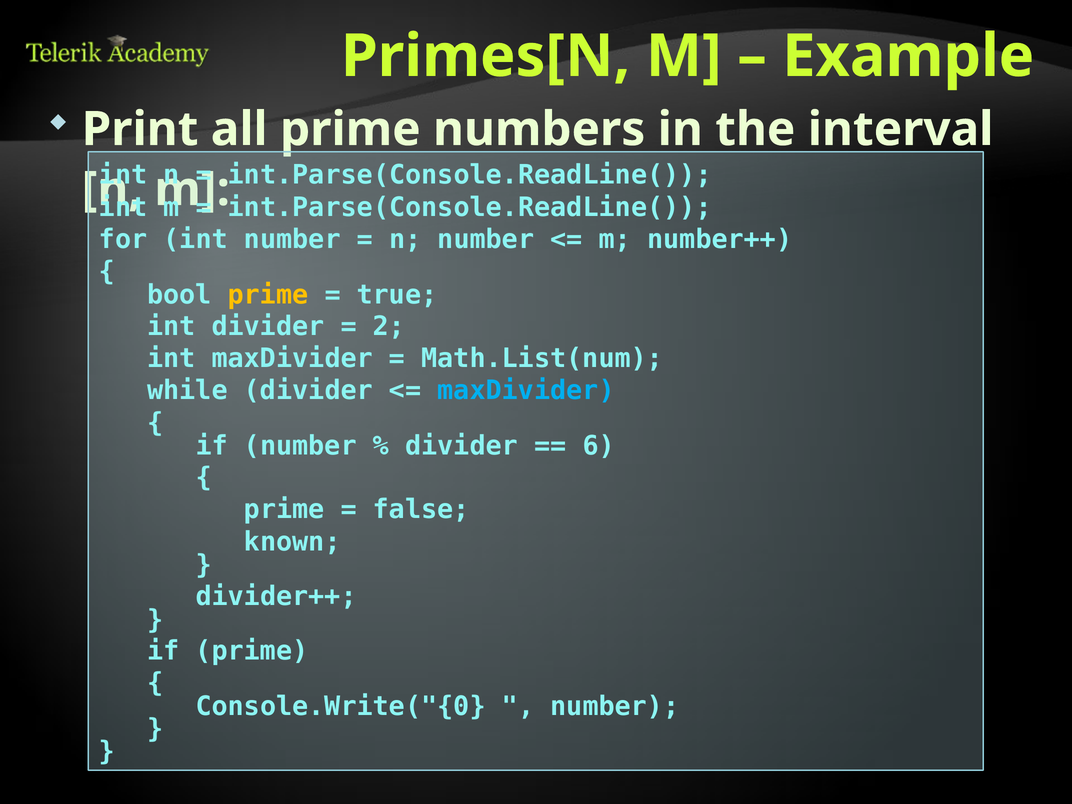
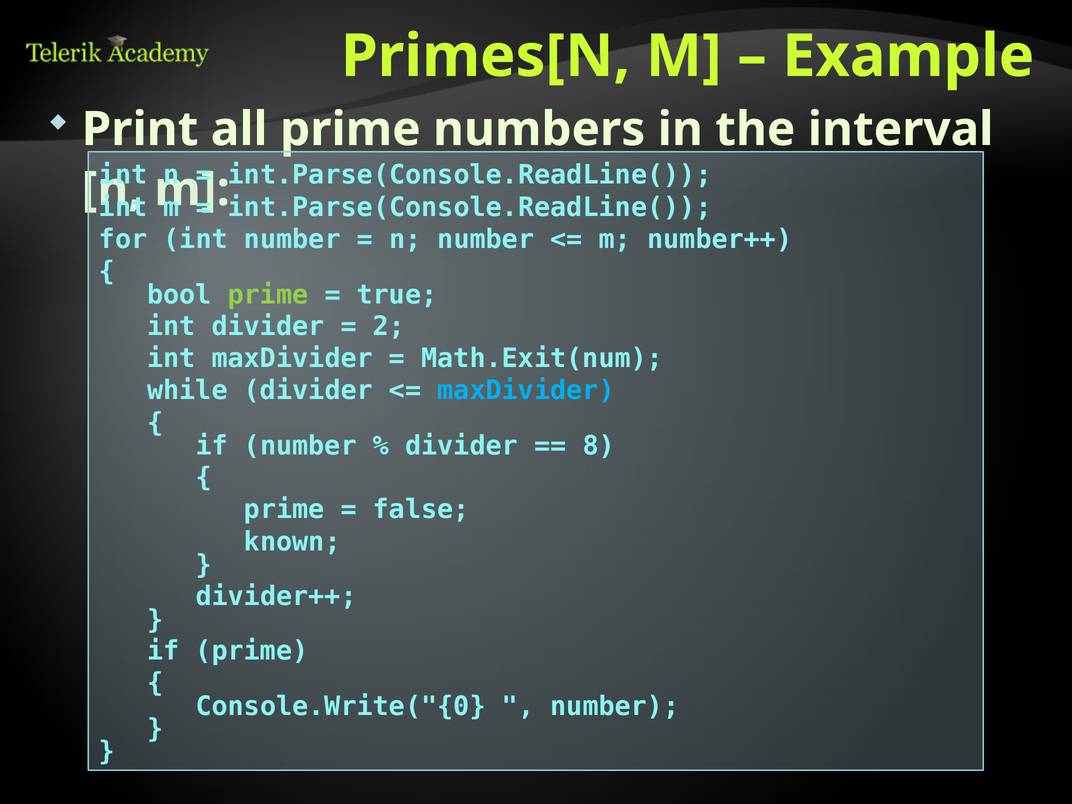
prime colour: yellow -> light green (268, 295)
Math.List(num: Math.List(num -> Math.Exit(num (542, 358)
6: 6 -> 8 (599, 446)
